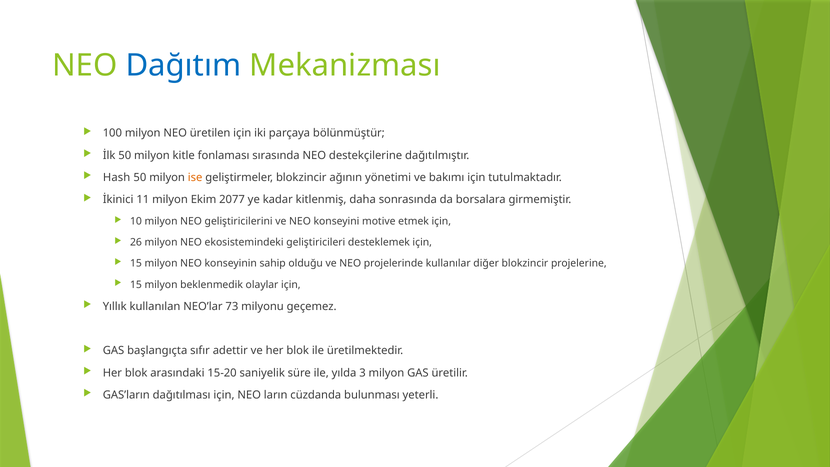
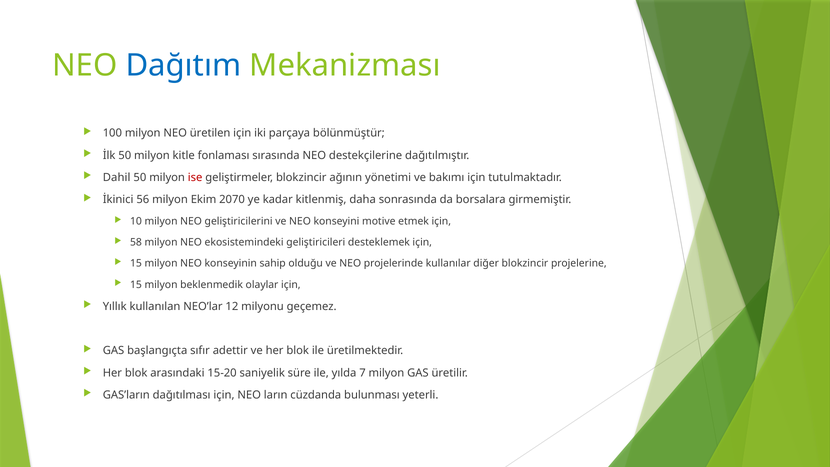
Hash: Hash -> Dahil (117, 178)
ise colour: orange -> red (195, 178)
11: 11 -> 56 (143, 200)
2077: 2077 -> 2070 (232, 200)
26: 26 -> 58 (136, 242)
73: 73 -> 12 (232, 306)
3: 3 -> 7 (362, 373)
